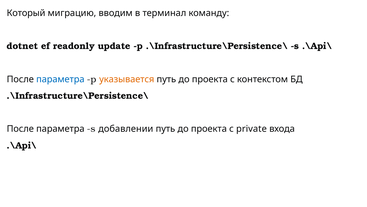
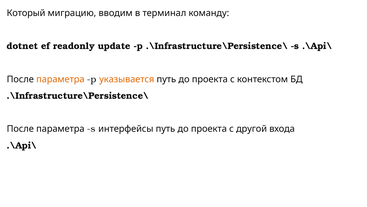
параметра colour: blue -> orange (60, 79)
добавлении: добавлении -> интерфейсы (126, 129)
private: private -> другой (252, 129)
